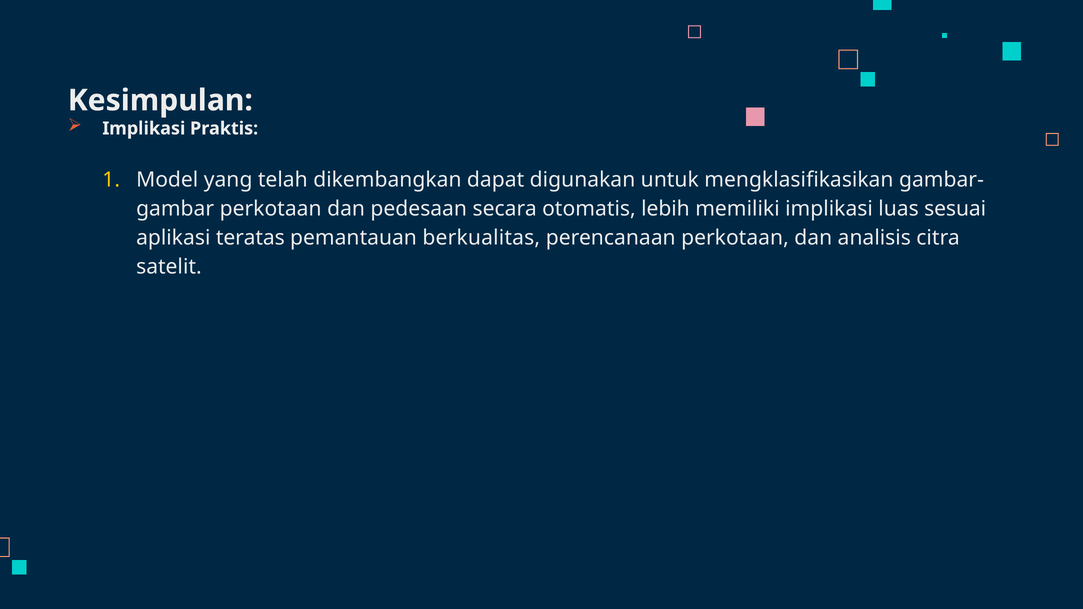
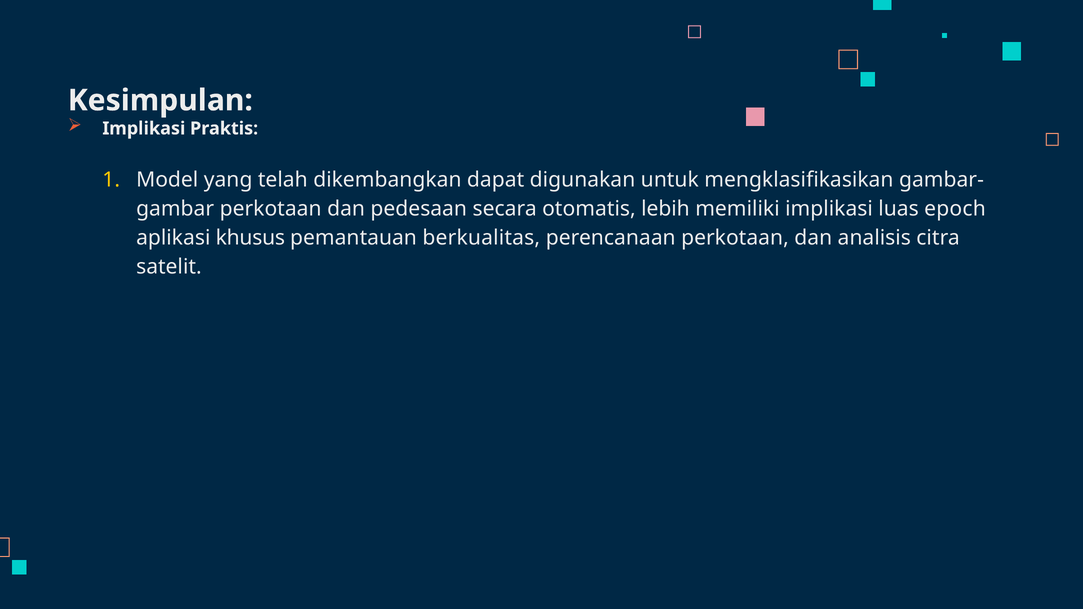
sesuai: sesuai -> epoch (955, 209)
teratas: teratas -> khusus (250, 238)
